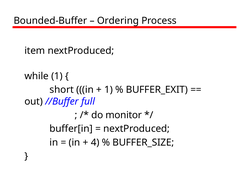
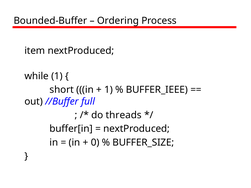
BUFFER_EXIT: BUFFER_EXIT -> BUFFER_IEEE (157, 90)
monitor: monitor -> threads (124, 115)
4: 4 -> 0 (95, 143)
